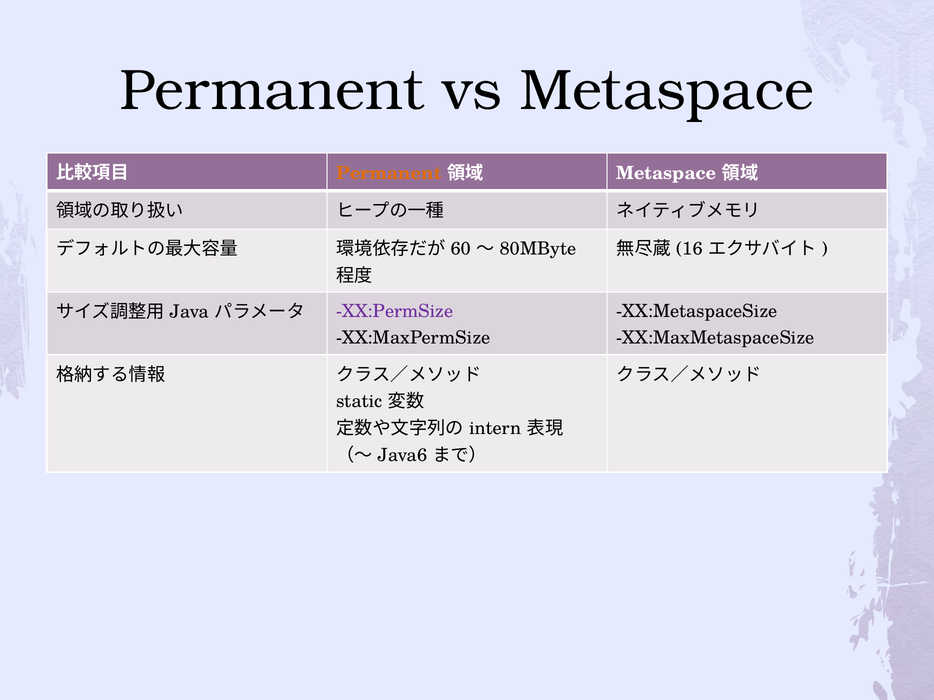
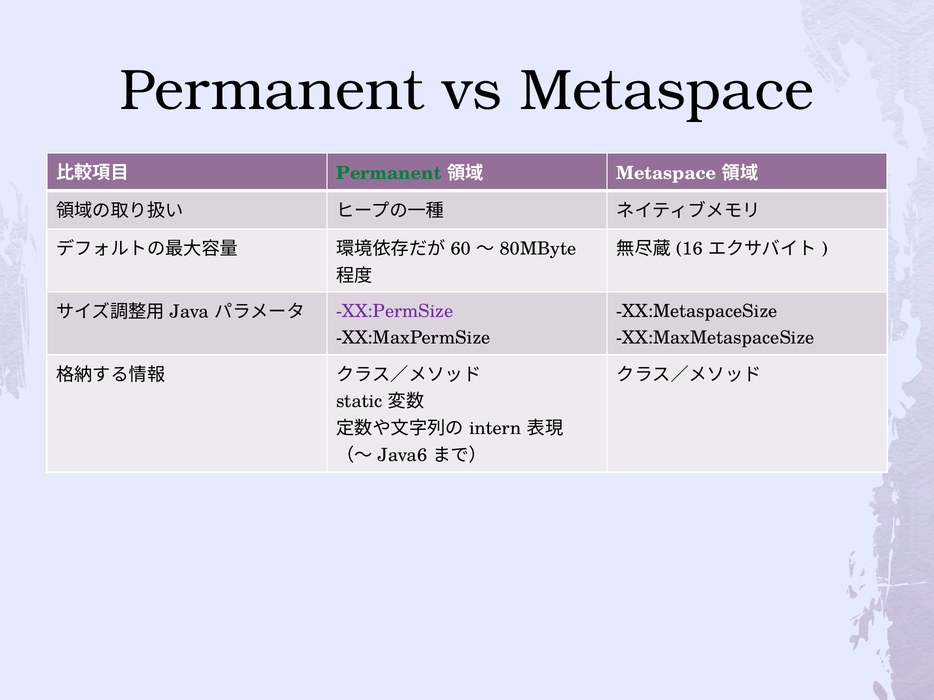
Permanent colour: orange -> green (389, 173)
